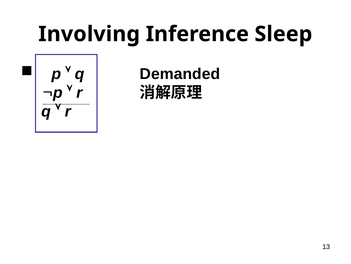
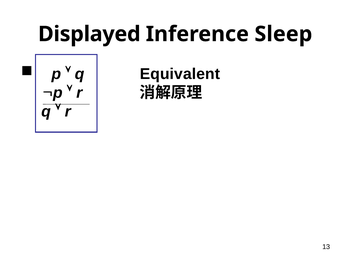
Involving: Involving -> Displayed (89, 34)
Demanded: Demanded -> Equivalent (180, 74)
